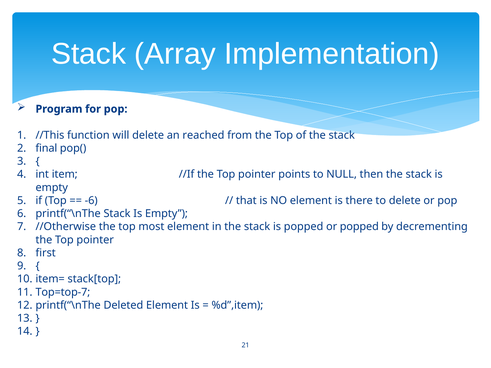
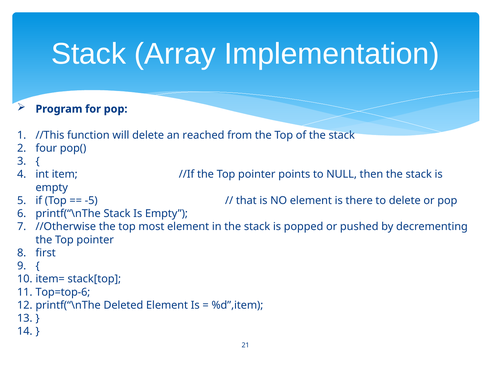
final: final -> four (46, 148)
-6: -6 -> -5 (91, 201)
or popped: popped -> pushed (359, 227)
Top=top-7: Top=top-7 -> Top=top-6 (63, 292)
